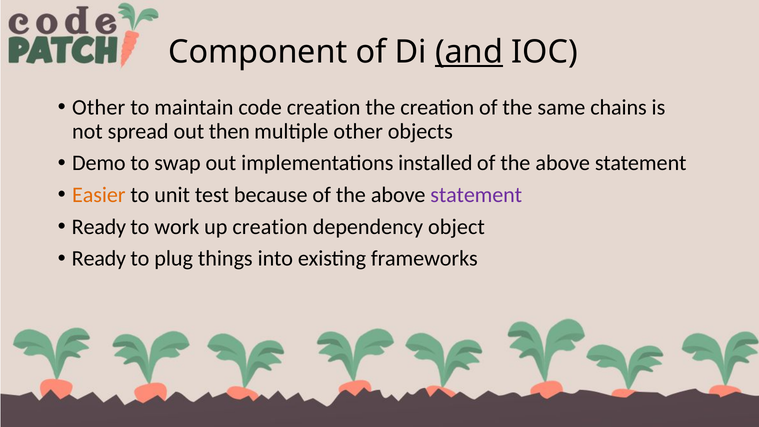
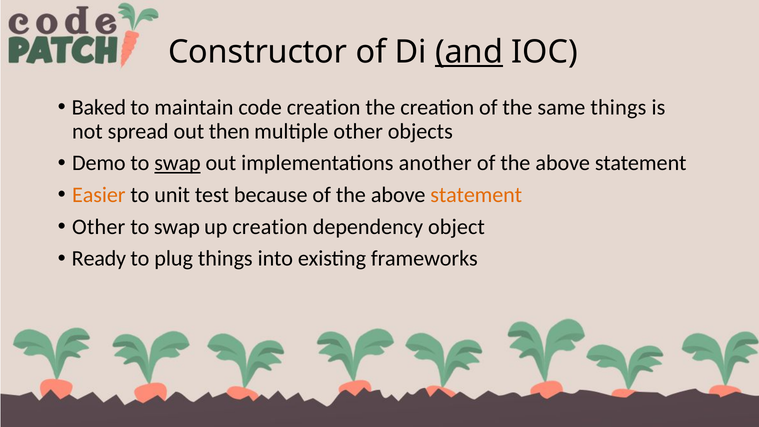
Component: Component -> Constructor (258, 52)
Other: Other -> Baked (99, 107)
same chains: chains -> things (618, 107)
swap underline: none -> present (178, 163)
installed: installed -> another (435, 163)
statement colour: purple -> orange (476, 195)
Ready: Ready -> Other (99, 227)
work: work -> swap (177, 227)
